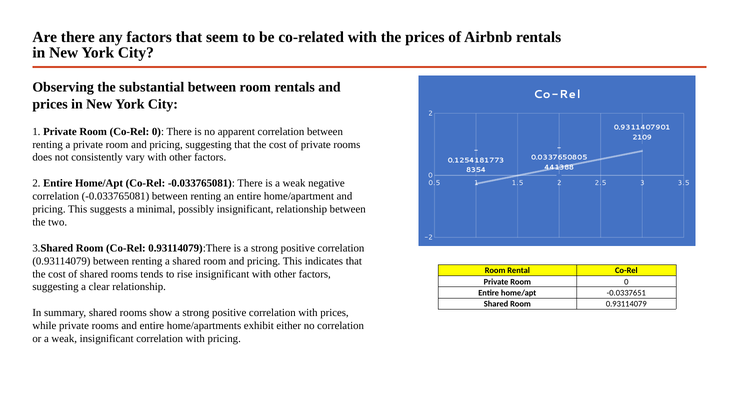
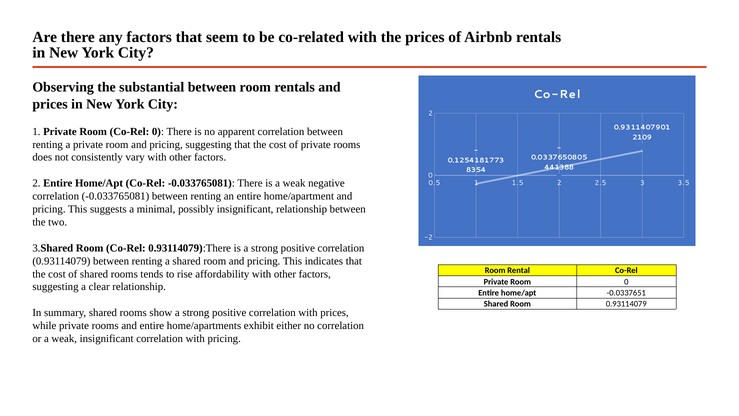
rise insignificant: insignificant -> affordability (222, 274)
